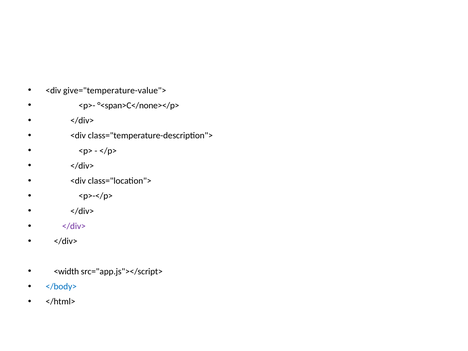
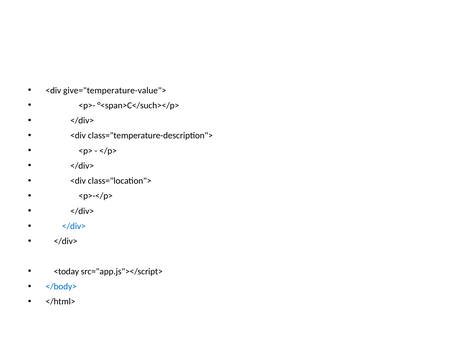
°<span>C</none></p>: °<span>C</none></p> -> °<span>C</such></p> (138, 105)
</div> colour: purple -> blue (74, 226)
<width: <width -> <today (66, 271)
